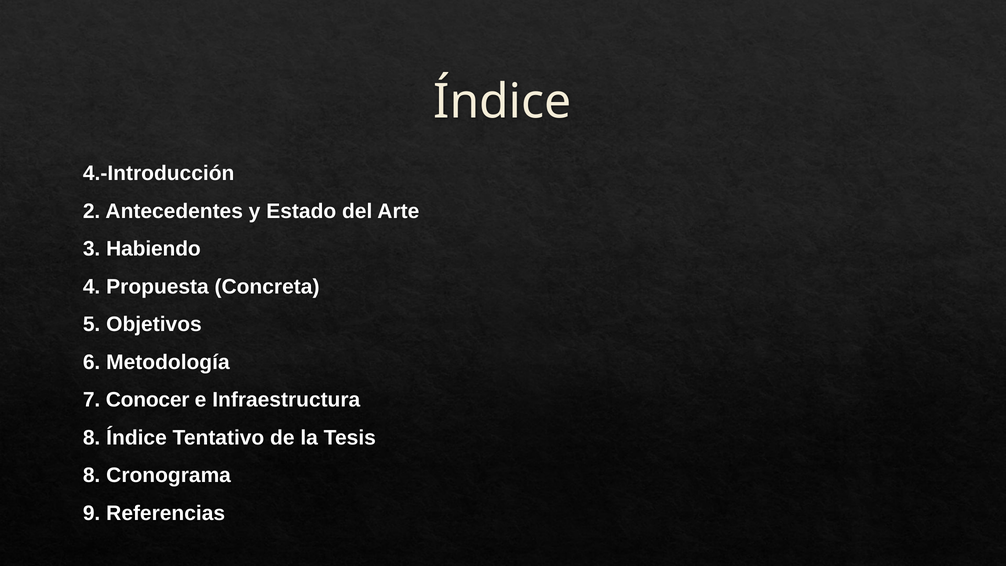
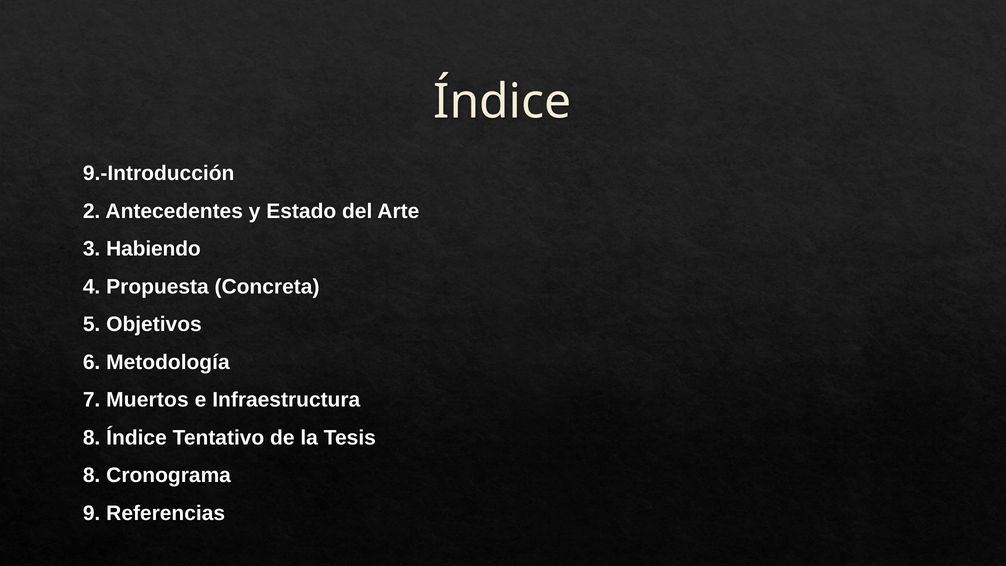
4.-Introducción: 4.-Introducción -> 9.-Introducción (159, 174)
Conocer: Conocer -> Muertos (147, 400)
